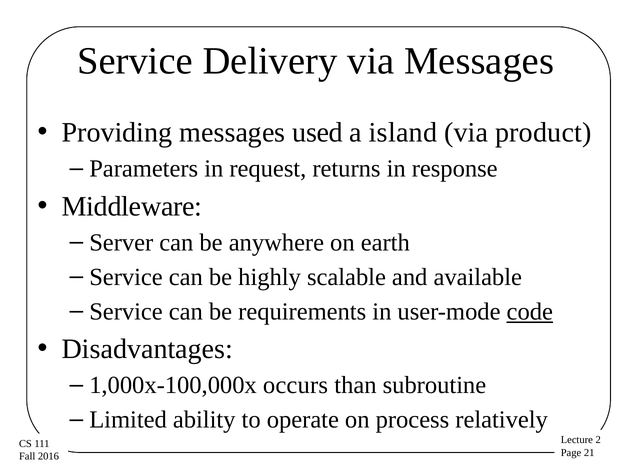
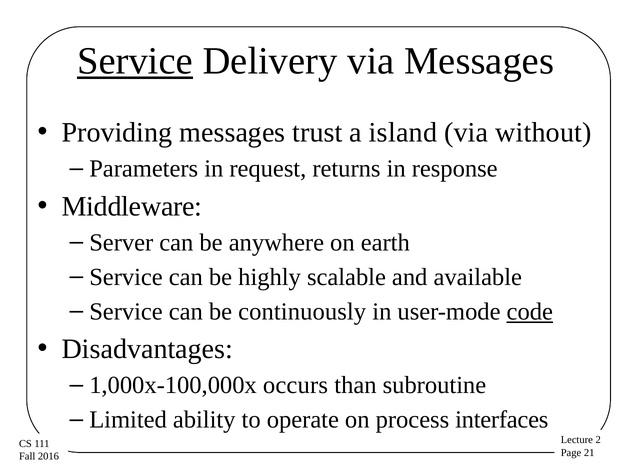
Service underline: none -> present (135, 61)
used: used -> trust (317, 133)
product: product -> without (543, 133)
requirements: requirements -> continuously (302, 312)
relatively: relatively -> interfaces (502, 420)
